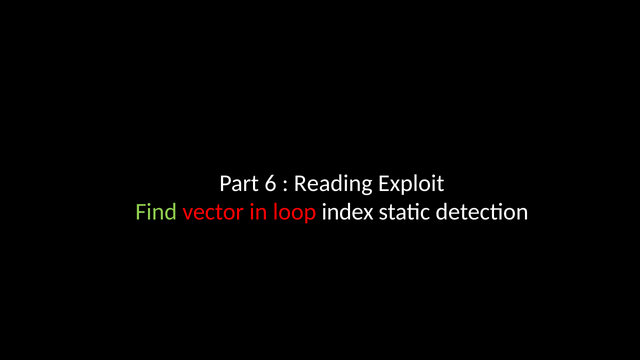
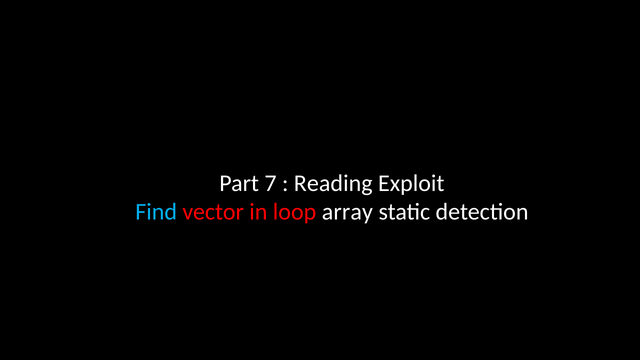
6: 6 -> 7 (271, 183)
Find colour: light green -> light blue (156, 212)
index: index -> array (347, 212)
